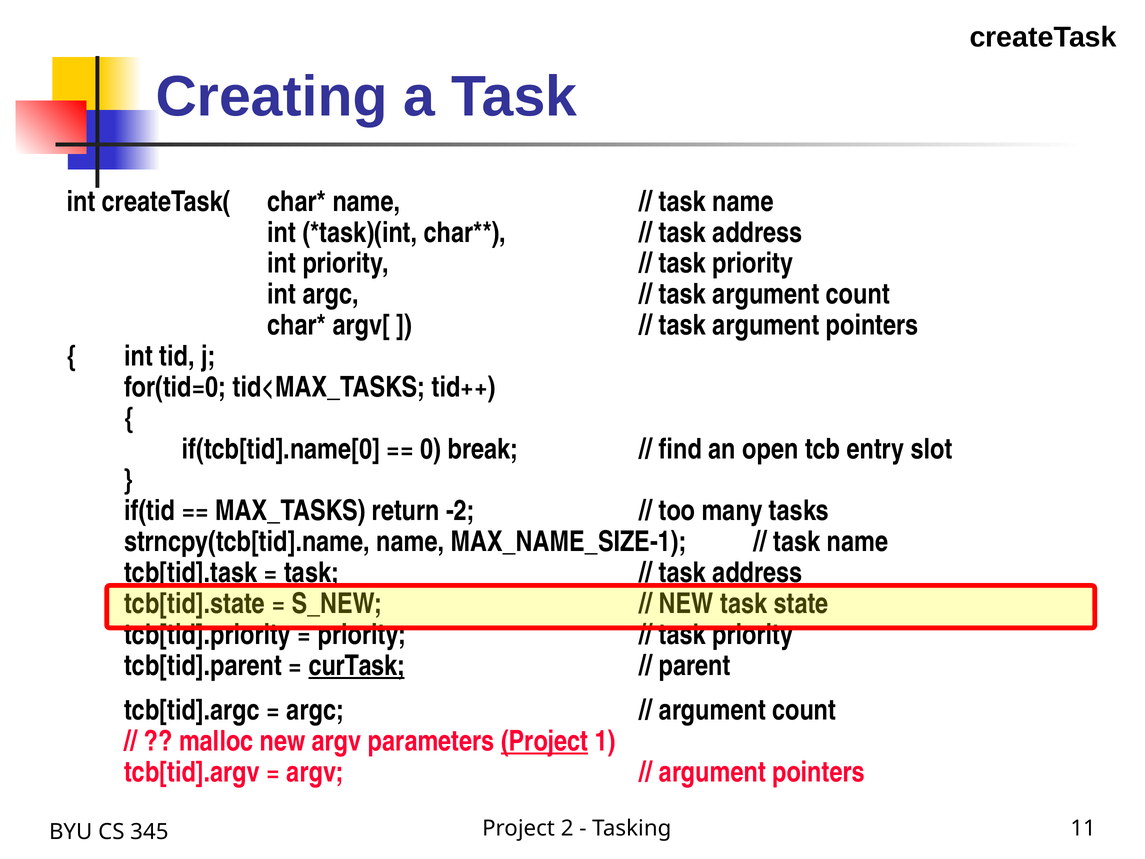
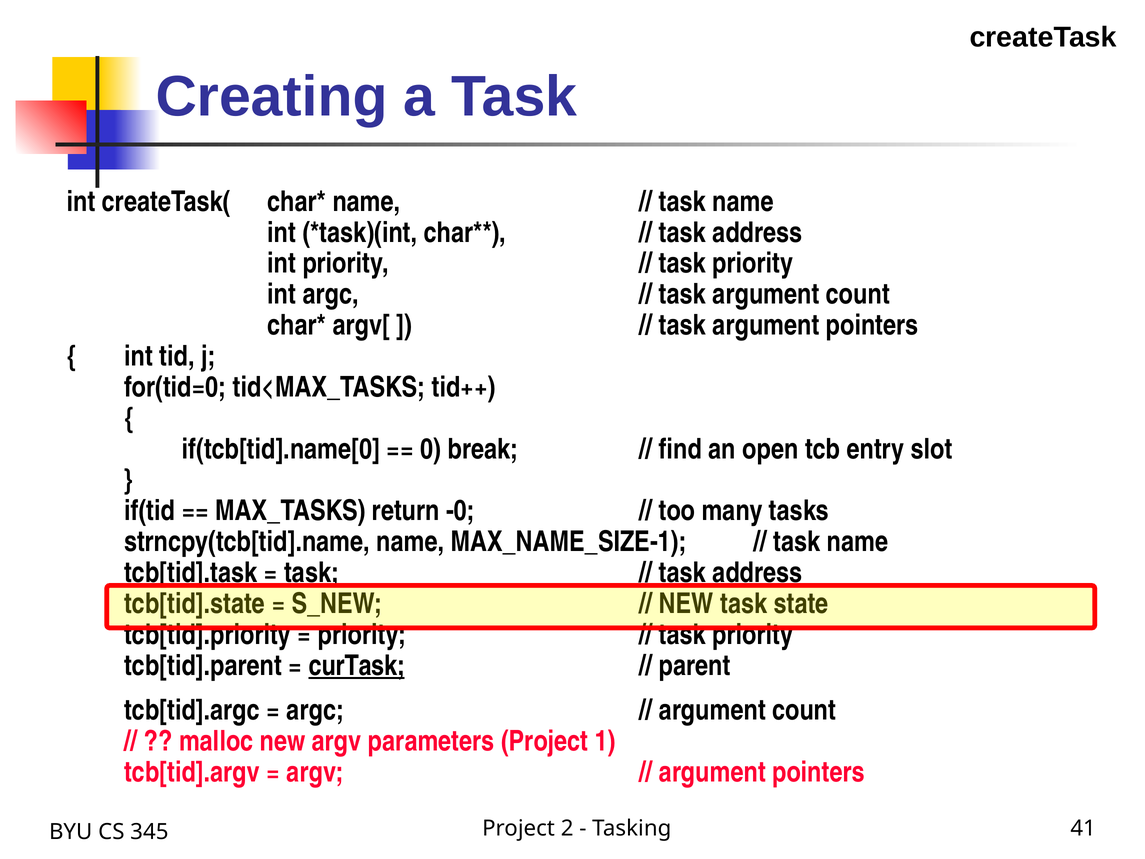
-2: -2 -> -0 (460, 511)
Project underline: present -> none (545, 741)
11: 11 -> 41 (1083, 828)
